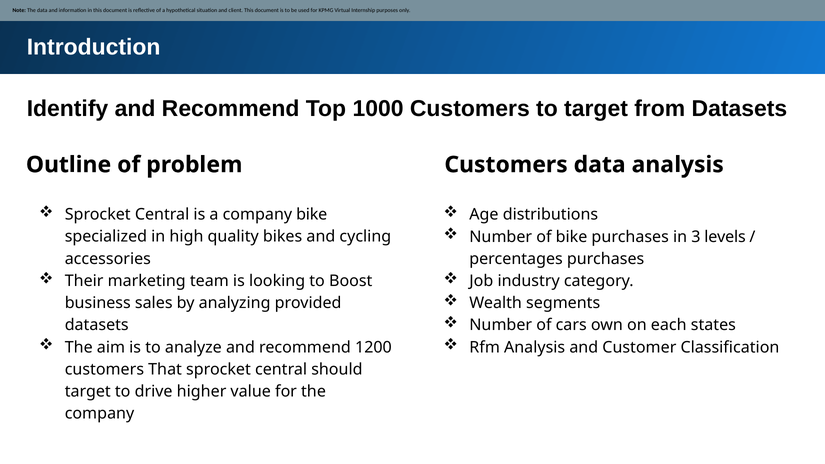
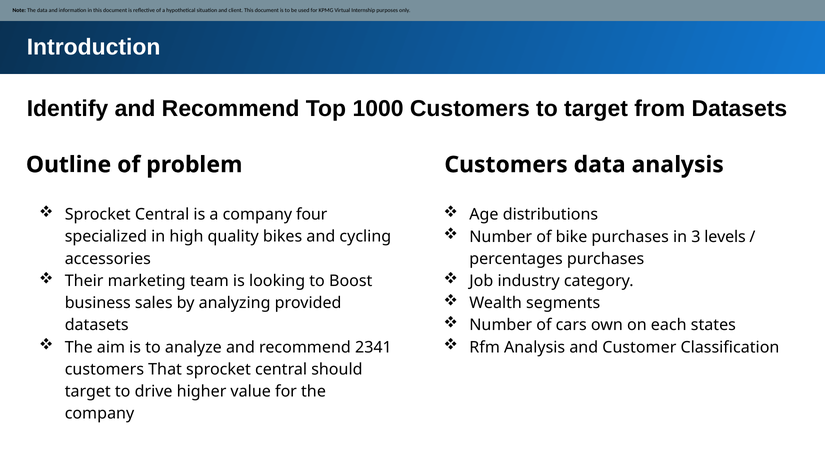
company bike: bike -> four (312, 215)
1200: 1200 -> 2341 (373, 347)
